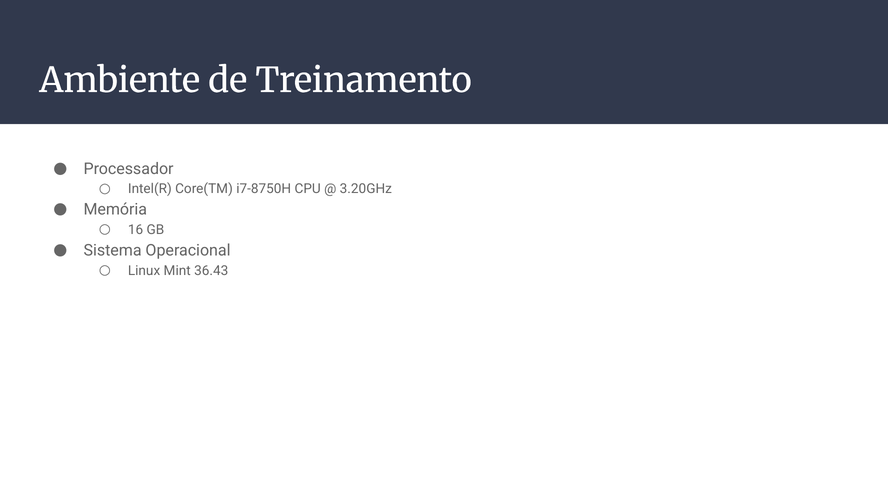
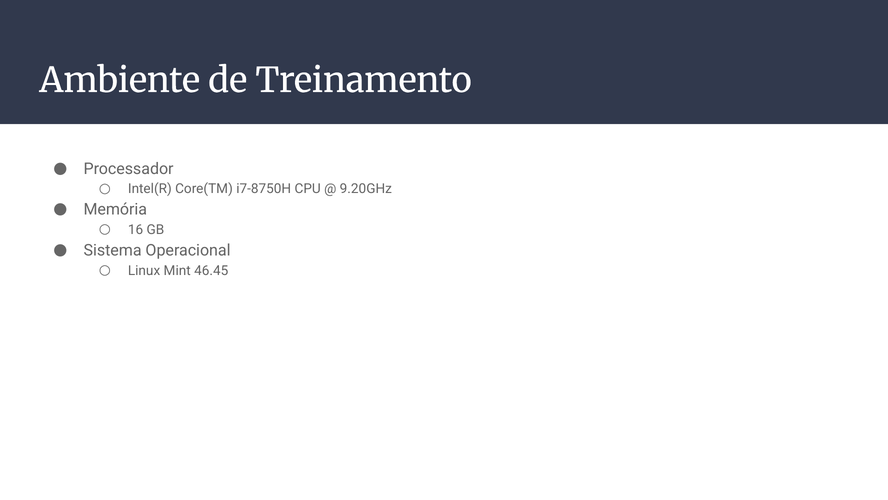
3.20GHz: 3.20GHz -> 9.20GHz (366, 189)
36.43: 36.43 -> 46.45 (211, 270)
